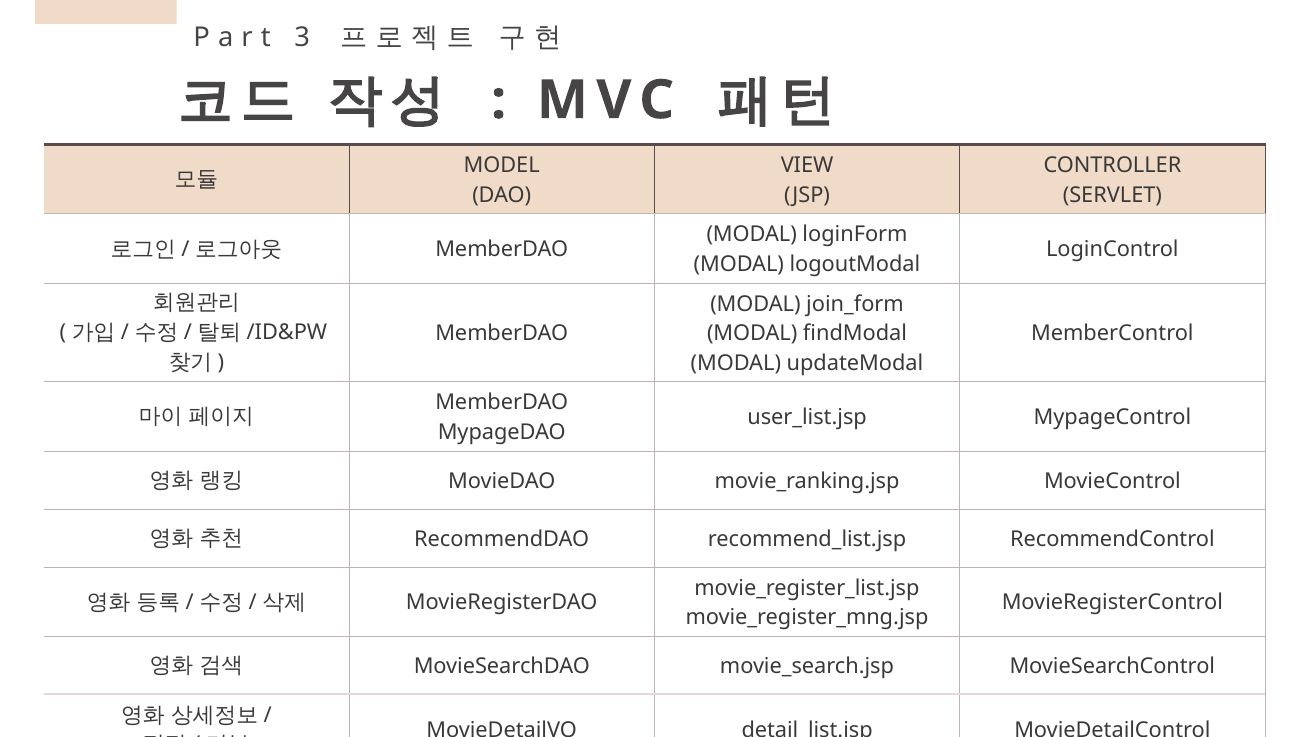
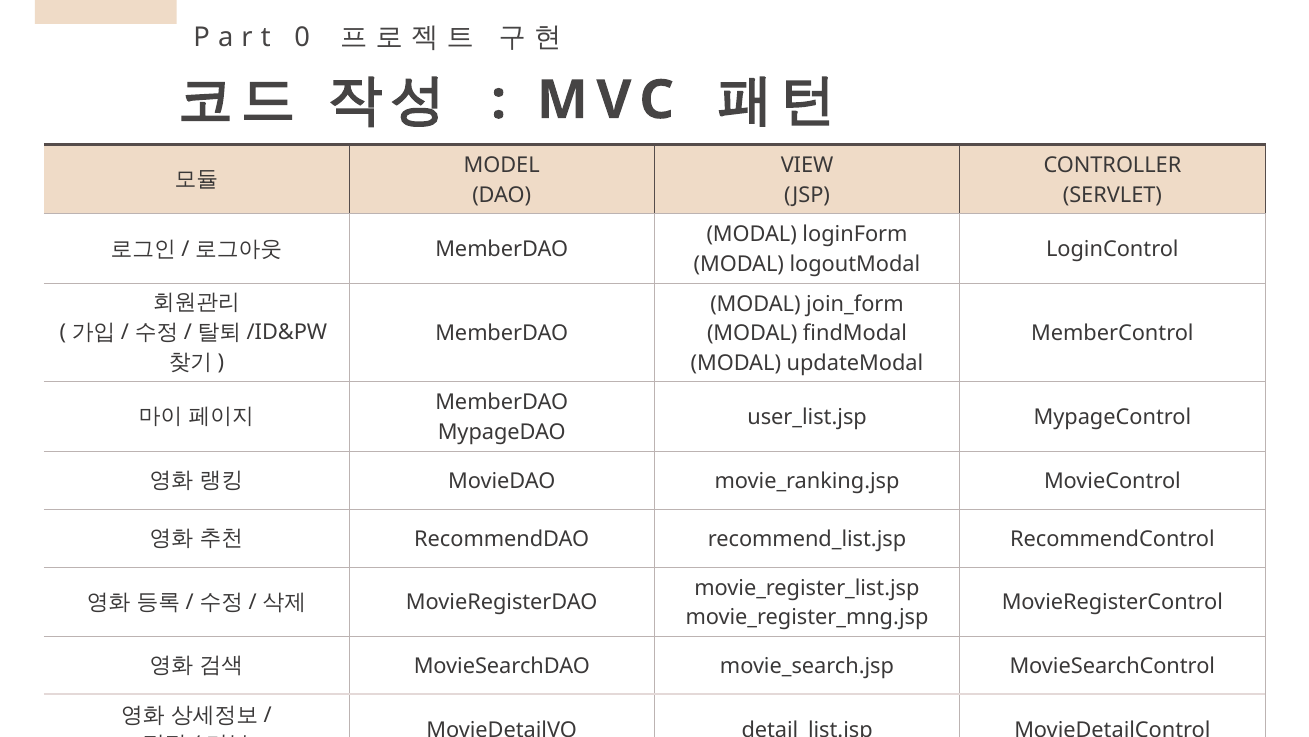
3: 3 -> 0 (302, 38)
